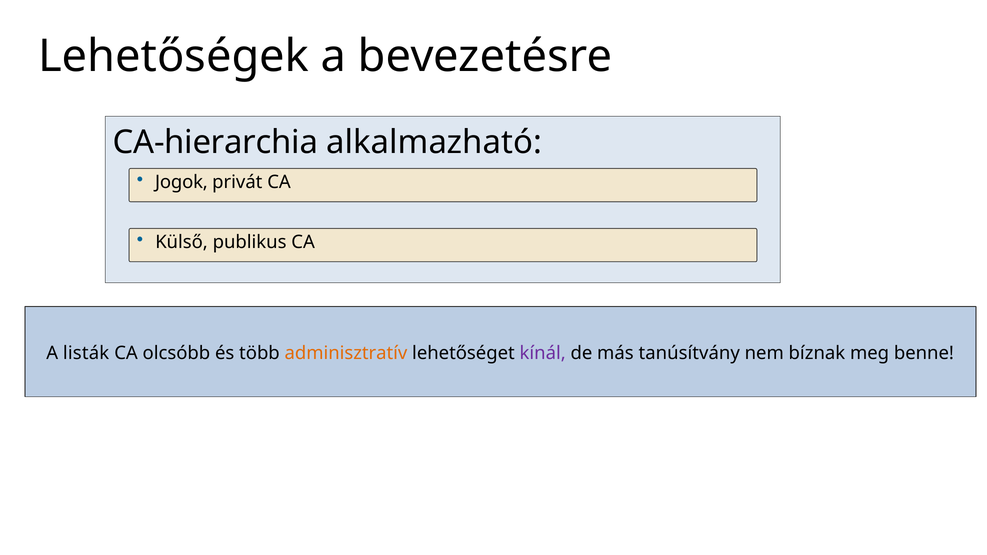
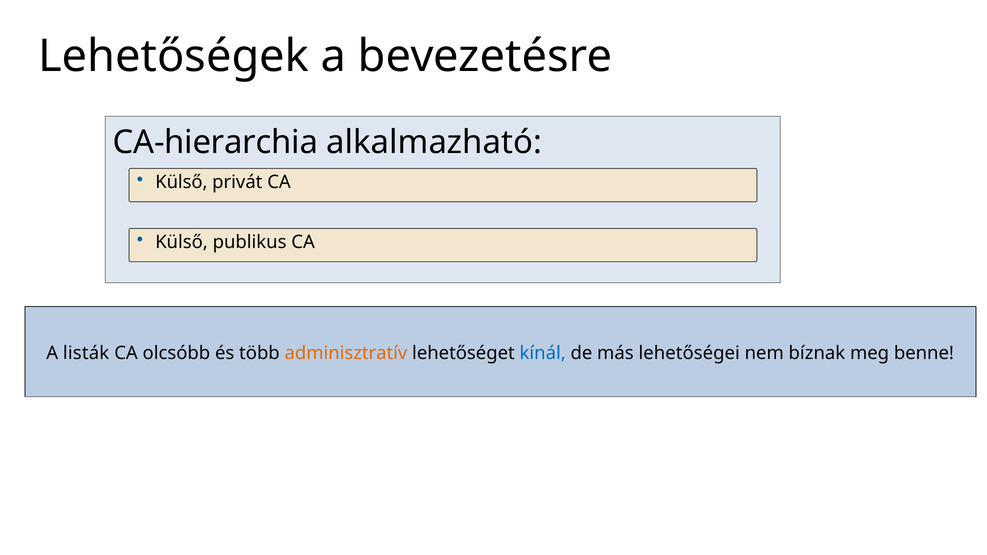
Jogok: Jogok -> Külső (181, 182)
kínál colour: purple -> blue (543, 353)
tanúsítvány: tanúsítvány -> lehetőségei (689, 353)
